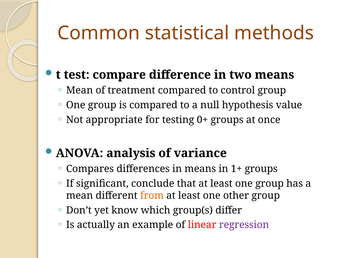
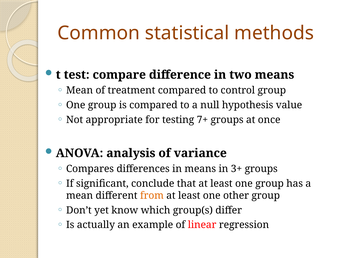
0+: 0+ -> 7+ (202, 120)
1+: 1+ -> 3+ (236, 169)
regression colour: purple -> black (244, 225)
